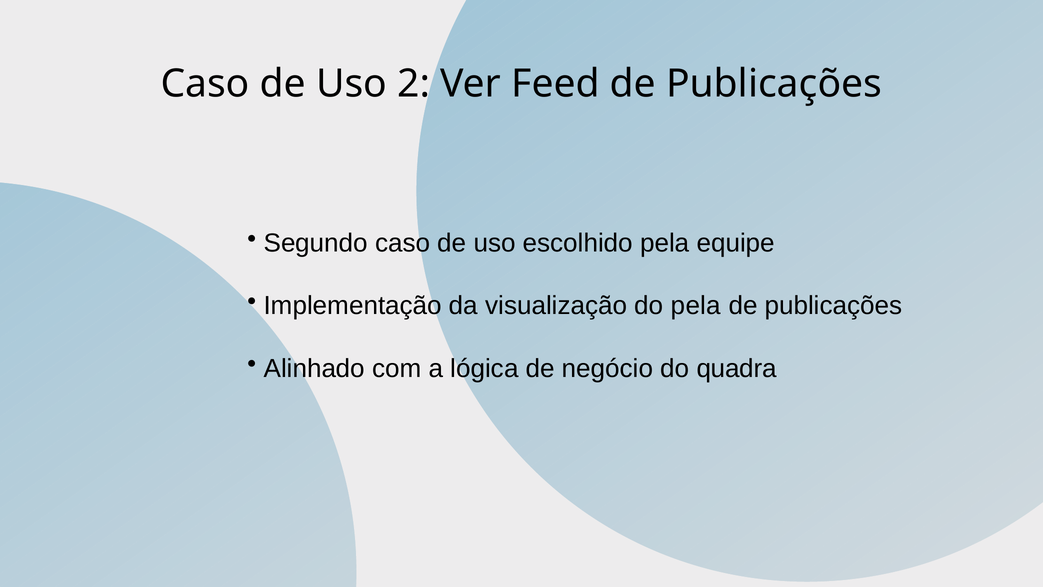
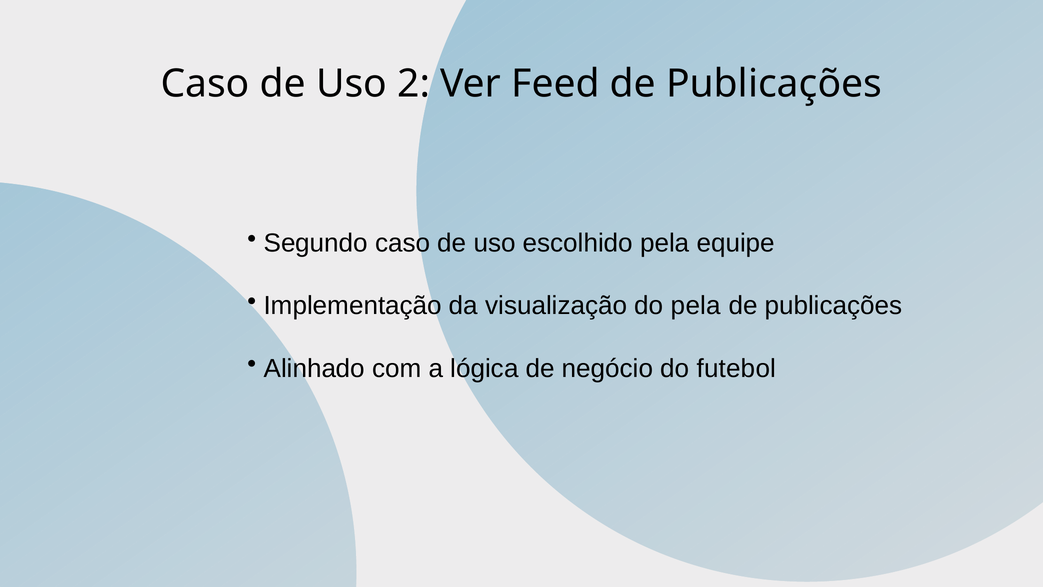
quadra: quadra -> futebol (736, 368)
